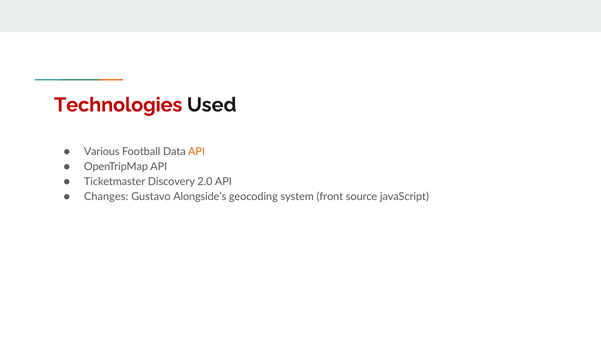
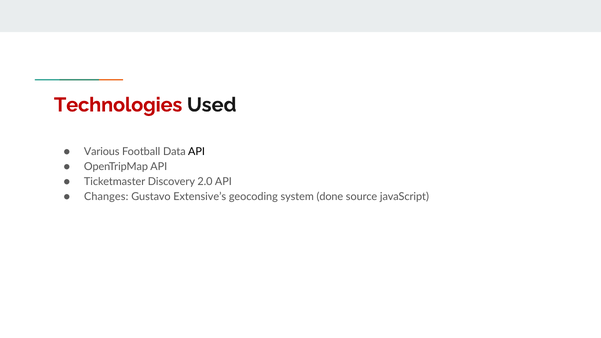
API colour: orange -> black (197, 152)
Alongside’s: Alongside’s -> Extensive’s (200, 197)
front: front -> done (330, 197)
